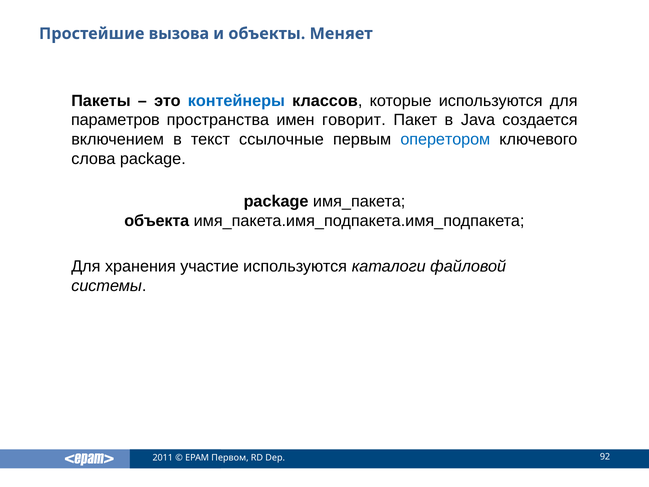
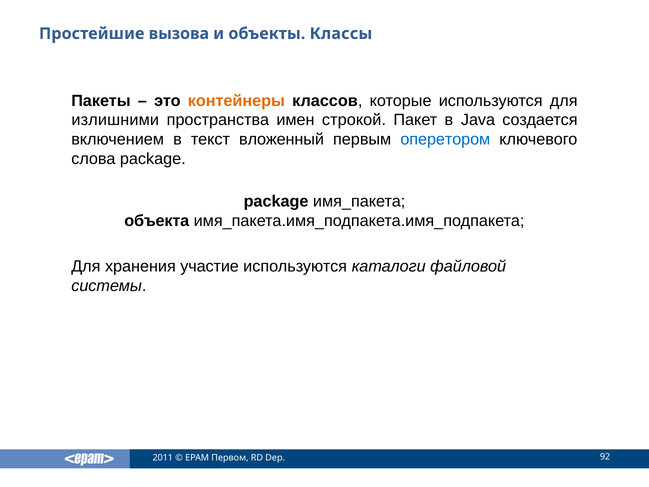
Меняет: Меняет -> Классы (341, 34)
контейнеры colour: blue -> orange (236, 101)
параметров: параметров -> излишними (115, 120)
говорит: говорит -> строкой (354, 120)
ссылочные: ссылочные -> вложенный (282, 140)
